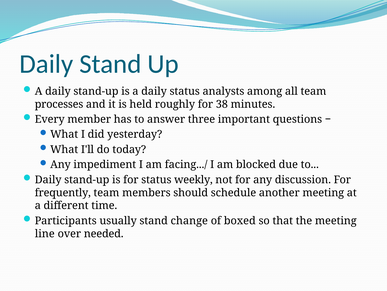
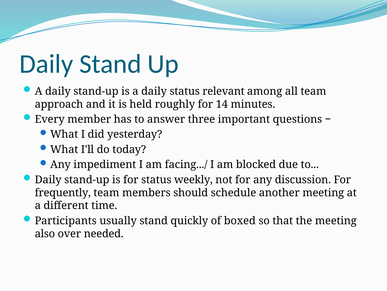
analysts: analysts -> relevant (223, 91)
processes: processes -> approach (59, 104)
38: 38 -> 14 (222, 104)
change: change -> quickly (189, 220)
line: line -> also (45, 233)
